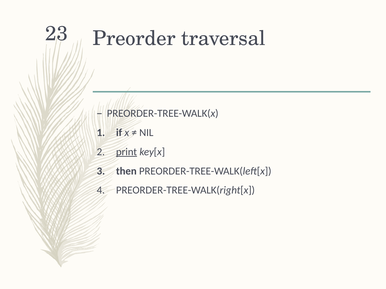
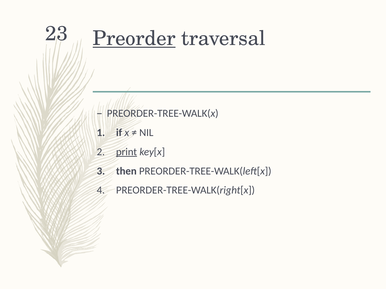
Preorder underline: none -> present (134, 39)
